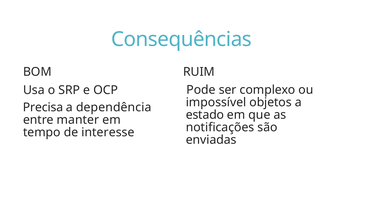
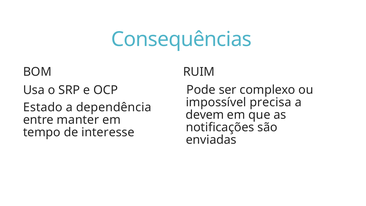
objetos: objetos -> precisa (270, 102)
Precisa: Precisa -> Estado (43, 107)
estado: estado -> devem (205, 115)
